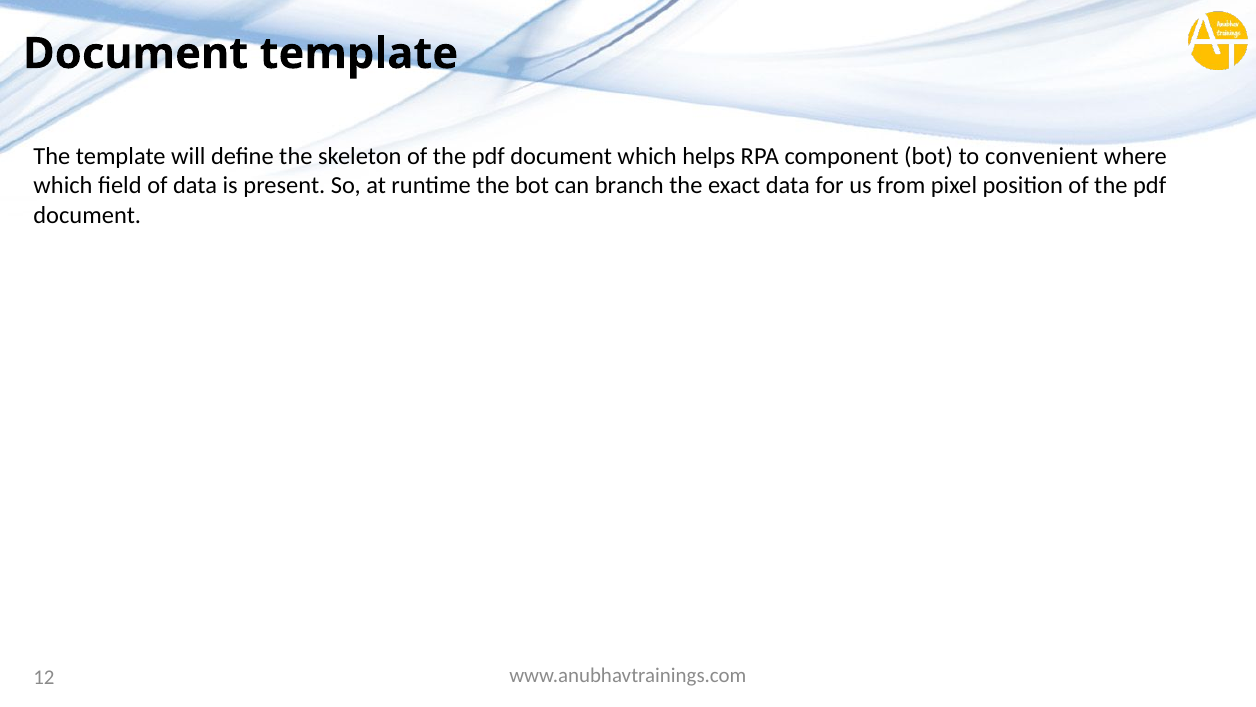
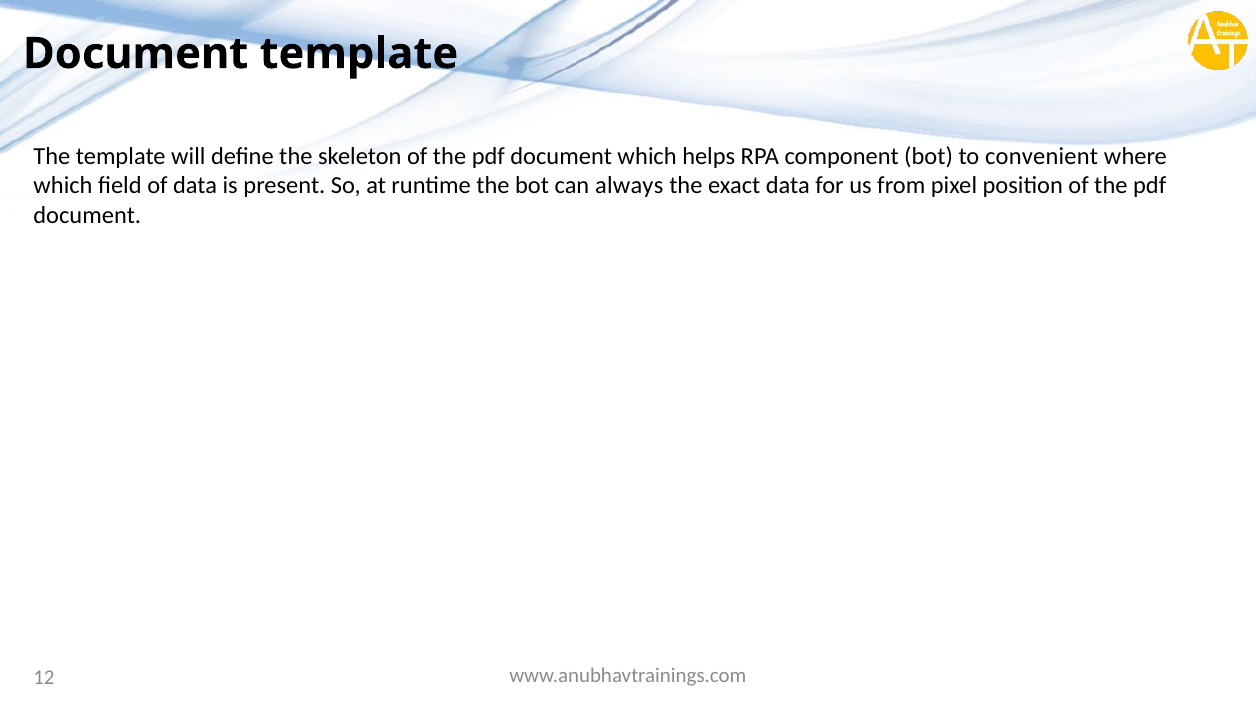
branch: branch -> always (629, 185)
